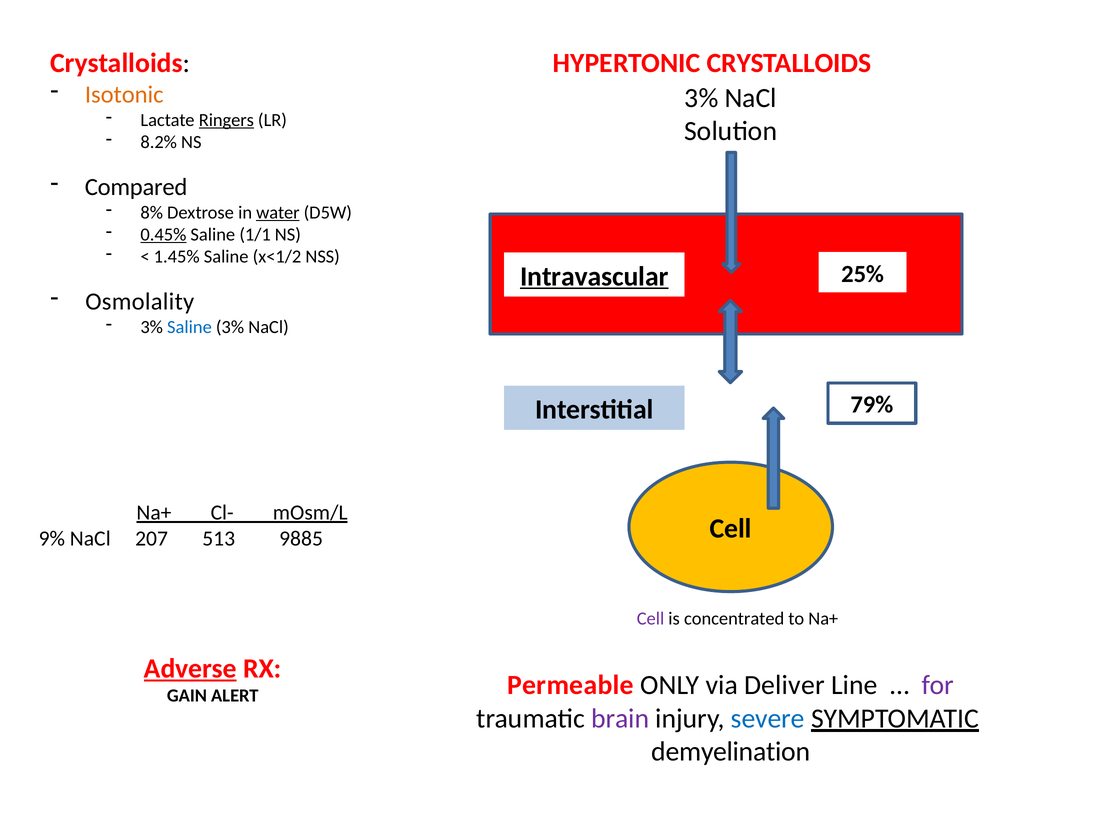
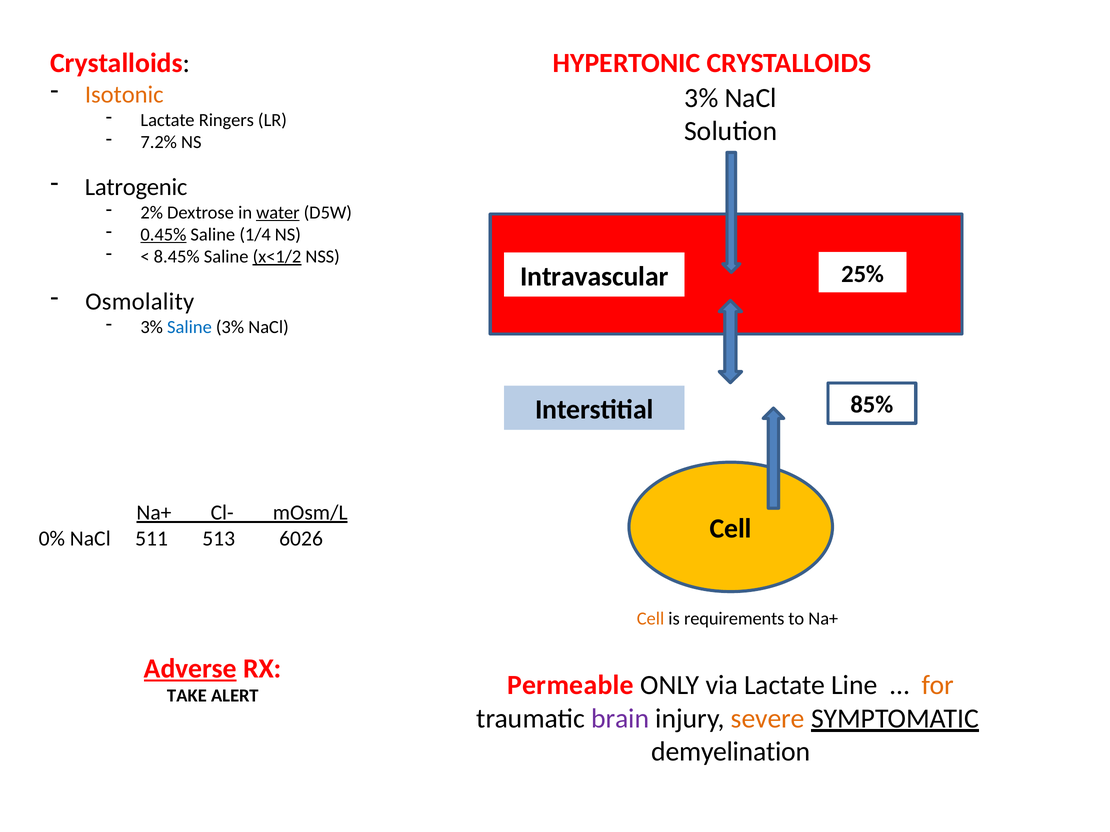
Ringers underline: present -> none (226, 120)
8.2%: 8.2% -> 7.2% (159, 142)
Compared: Compared -> Latrogenic (136, 187)
8%: 8% -> 2% (152, 213)
1/1: 1/1 -> 1/4 (255, 235)
1.45%: 1.45% -> 8.45% (177, 257)
x<1/2 underline: none -> present (277, 257)
Intravascular underline: present -> none (594, 277)
79%: 79% -> 85% (872, 405)
9%: 9% -> 0% (52, 539)
207: 207 -> 511 (152, 539)
9885: 9885 -> 6026 (301, 539)
Cell colour: purple -> orange (651, 619)
concentrated: concentrated -> requirements (734, 619)
via Deliver: Deliver -> Lactate (785, 686)
for colour: purple -> orange (938, 686)
GAIN: GAIN -> TAKE (187, 696)
severe colour: blue -> orange (768, 719)
